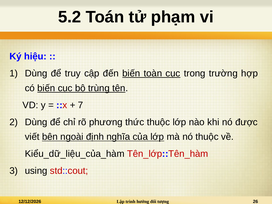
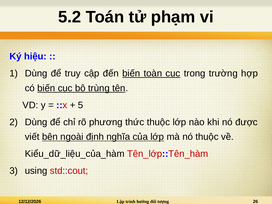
7: 7 -> 5 (81, 105)
